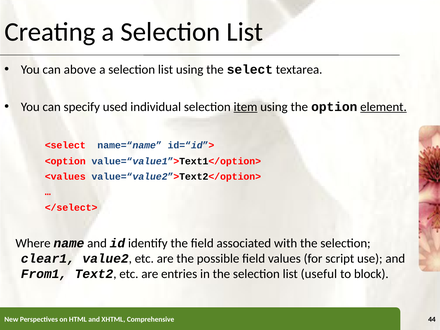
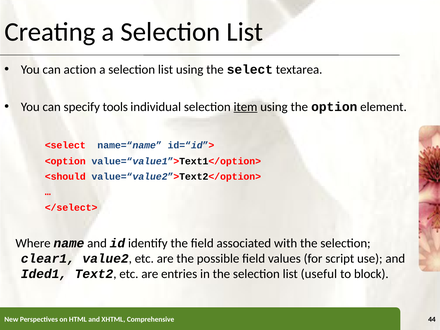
above: above -> action (80, 69)
used: used -> tools (115, 107)
element underline: present -> none (383, 107)
<values: <values -> <should (65, 177)
From1: From1 -> Ided1 (44, 274)
